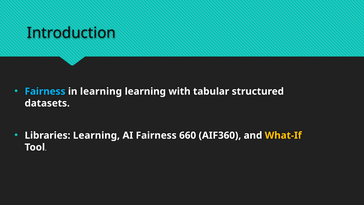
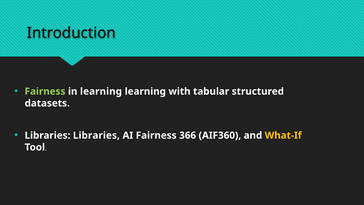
Fairness colour: light blue -> light green (45, 91)
Libraries Learning: Learning -> Libraries (96, 135)
660: 660 -> 366 (188, 135)
